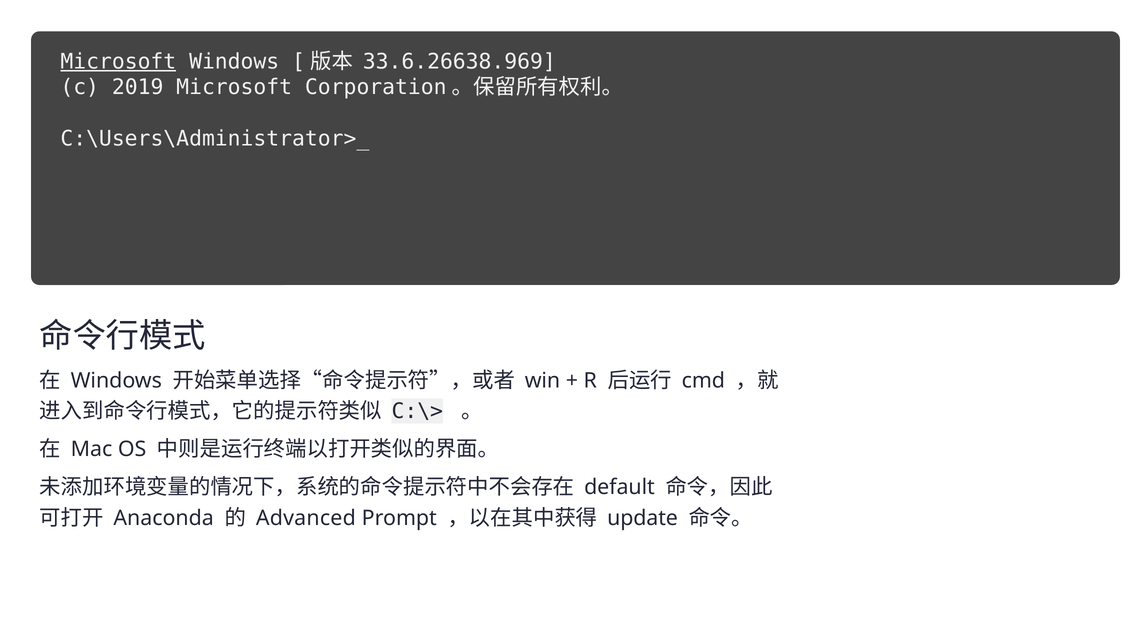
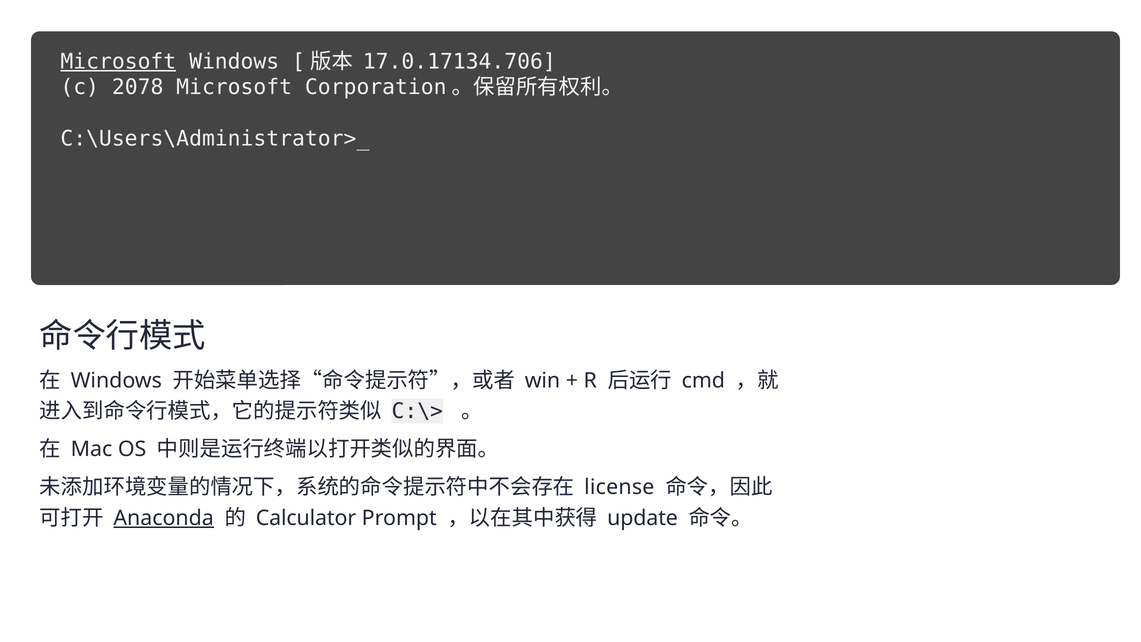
33.6.26638.969: 33.6.26638.969 -> 17.0.17134.706 (459, 62)
2019: 2019 -> 2078 (138, 87)
default: default -> license (619, 487)
Anaconda underline: none -> present (164, 518)
Advanced: Advanced -> Calculator (306, 518)
